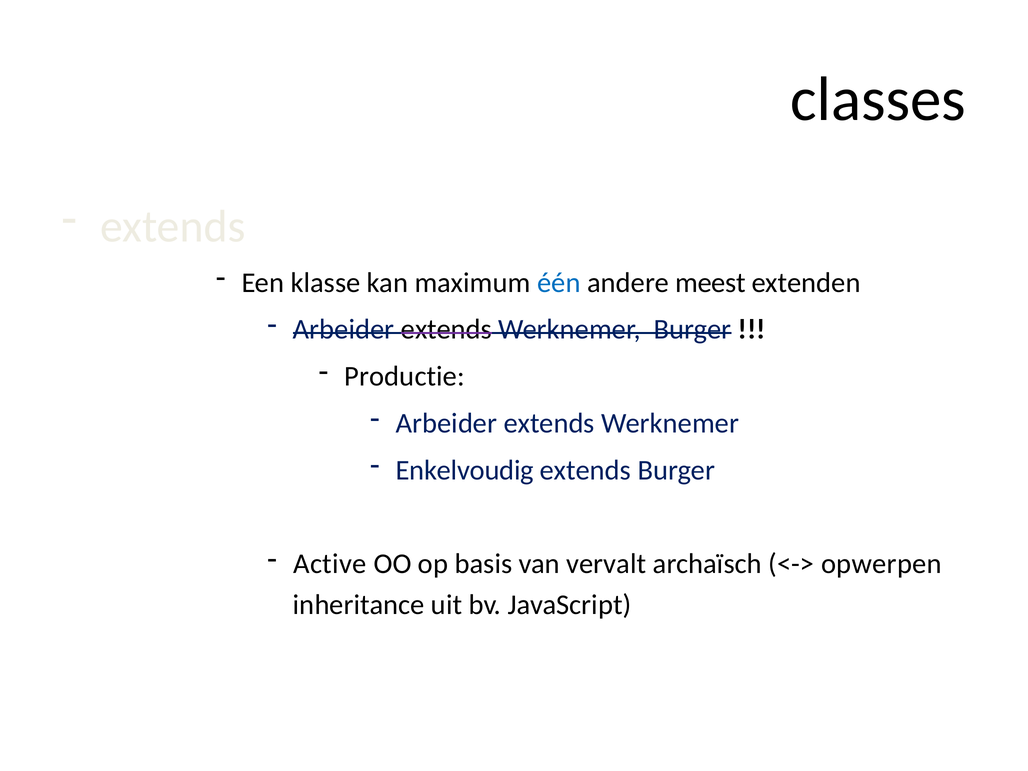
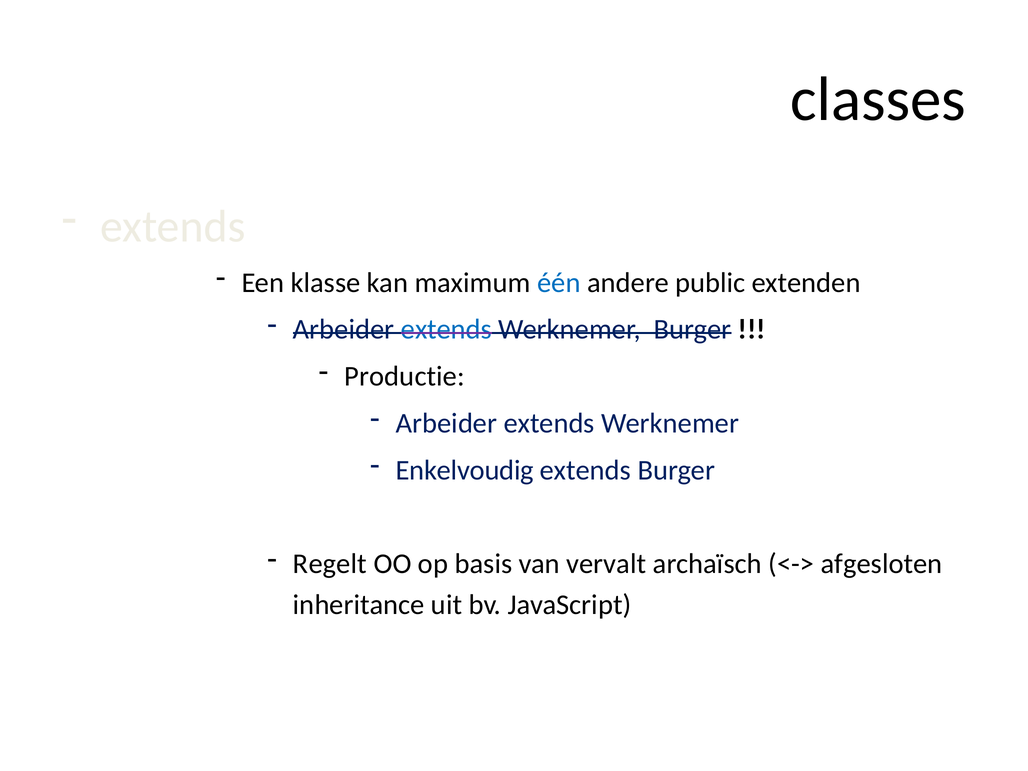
meest: meest -> public (710, 283)
extends colour: black -> blue (446, 329)
Active: Active -> Regelt (330, 564)
opwerpen: opwerpen -> afgesloten (882, 564)
